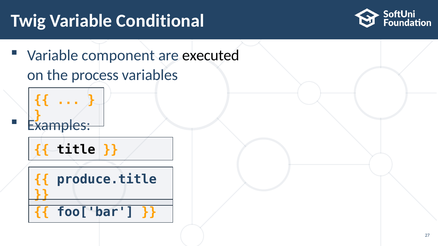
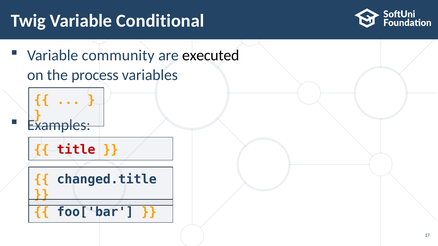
component: component -> community (118, 56)
title colour: black -> red (76, 150)
produce.title: produce.title -> changed.title (107, 180)
